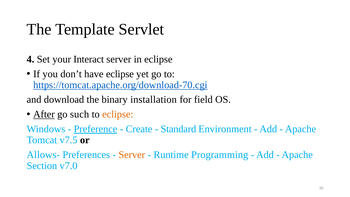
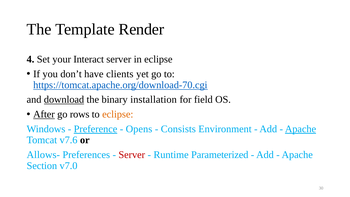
Servlet: Servlet -> Render (142, 29)
have eclipse: eclipse -> clients (120, 74)
download underline: none -> present (64, 100)
such: such -> rows (80, 114)
Create: Create -> Opens (139, 129)
Standard: Standard -> Consists (178, 129)
Apache underline: none -> present (301, 129)
v7.5: v7.5 -> v7.6 (69, 140)
Server colour: orange -> red (132, 155)
Programming: Programming -> Parameterized (220, 155)
